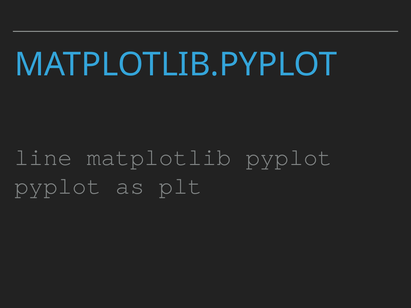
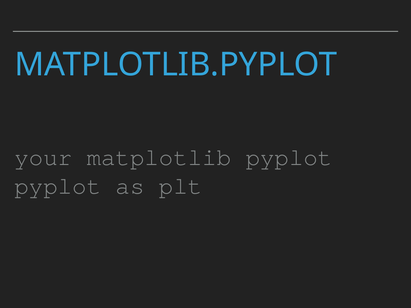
line: line -> your (43, 157)
